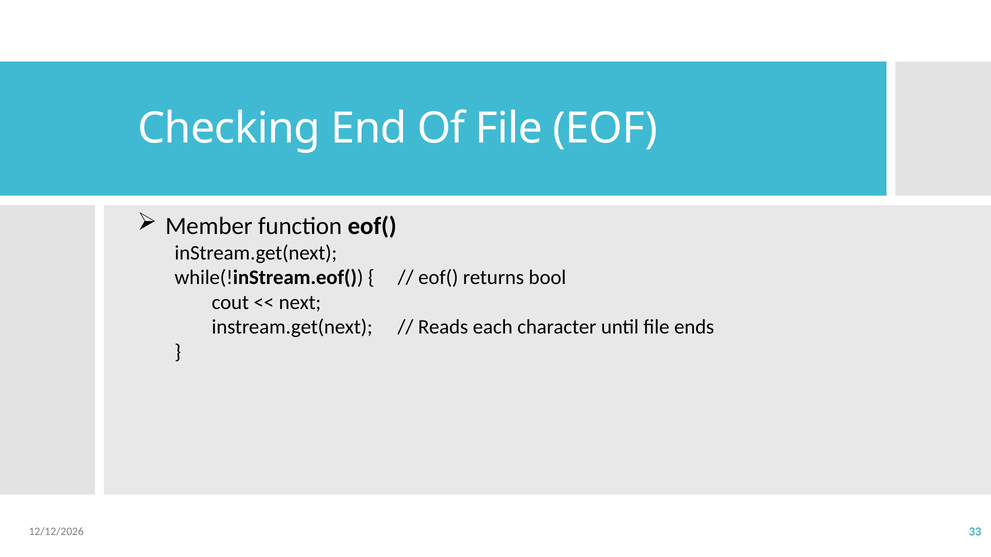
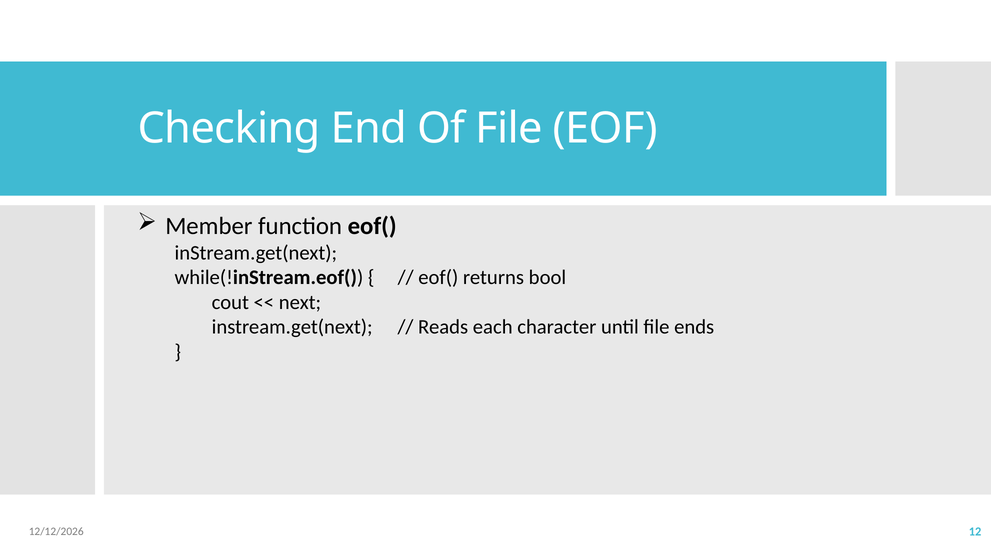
33: 33 -> 12 (975, 532)
